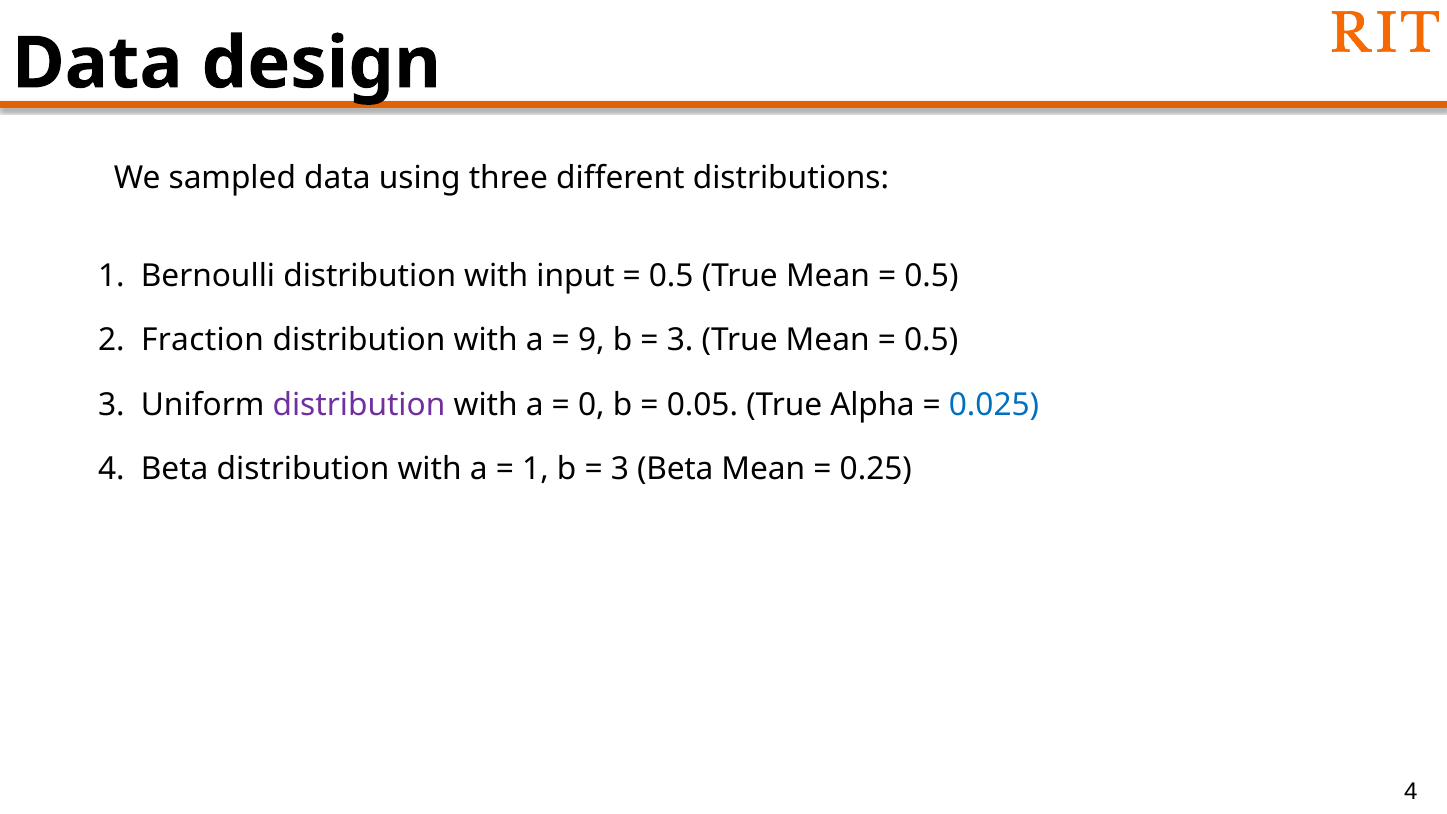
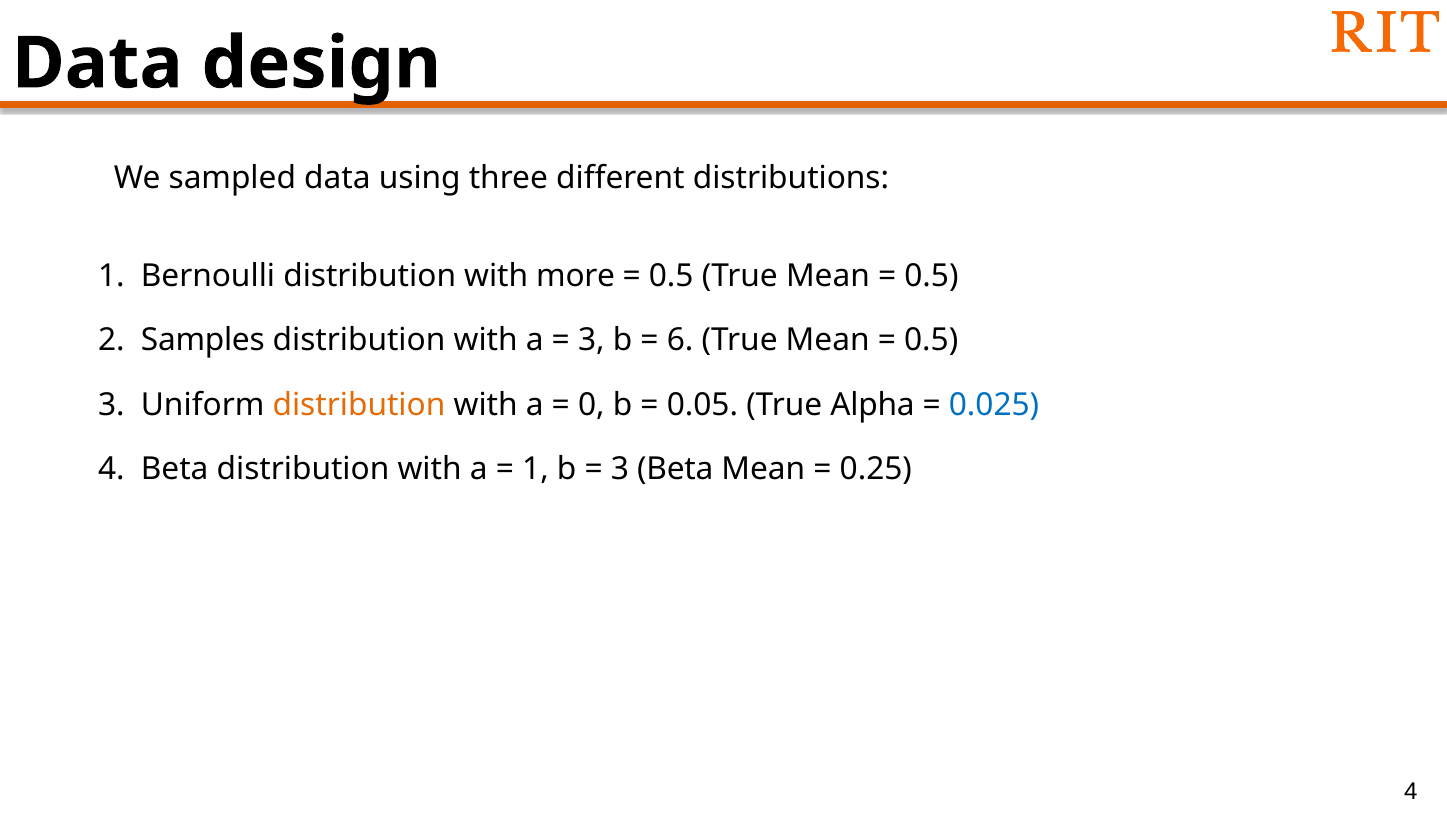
input: input -> more (576, 276)
Fraction: Fraction -> Samples (203, 341)
9: 9 -> 3 (591, 341)
3: 3 -> 6 (680, 341)
distribution colour: purple -> orange (359, 405)
